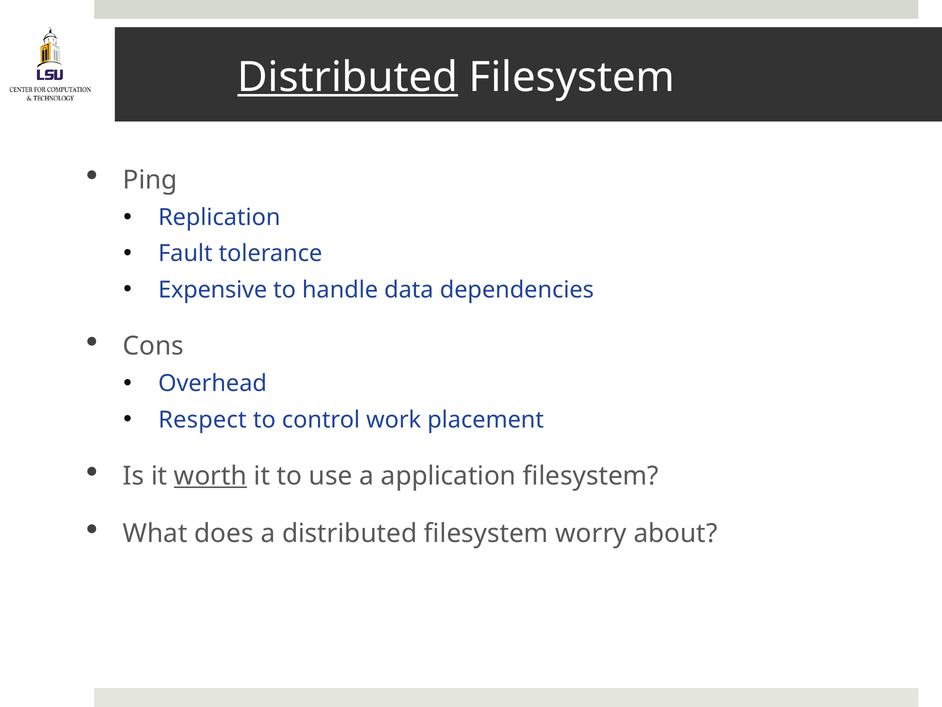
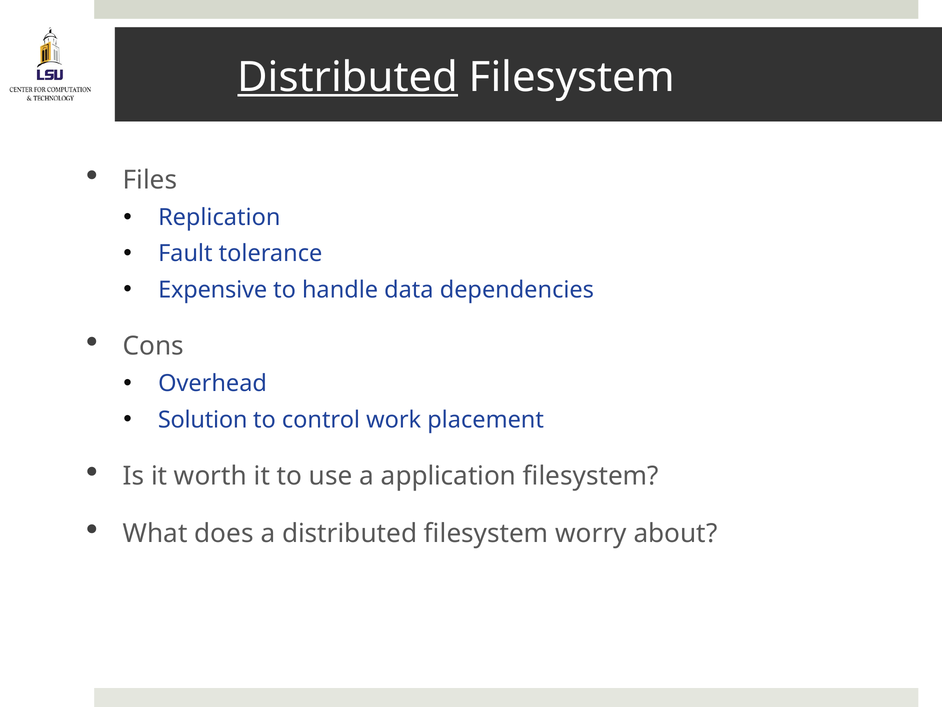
Ping: Ping -> Files (150, 180)
Respect: Respect -> Solution (203, 420)
worth underline: present -> none (210, 476)
